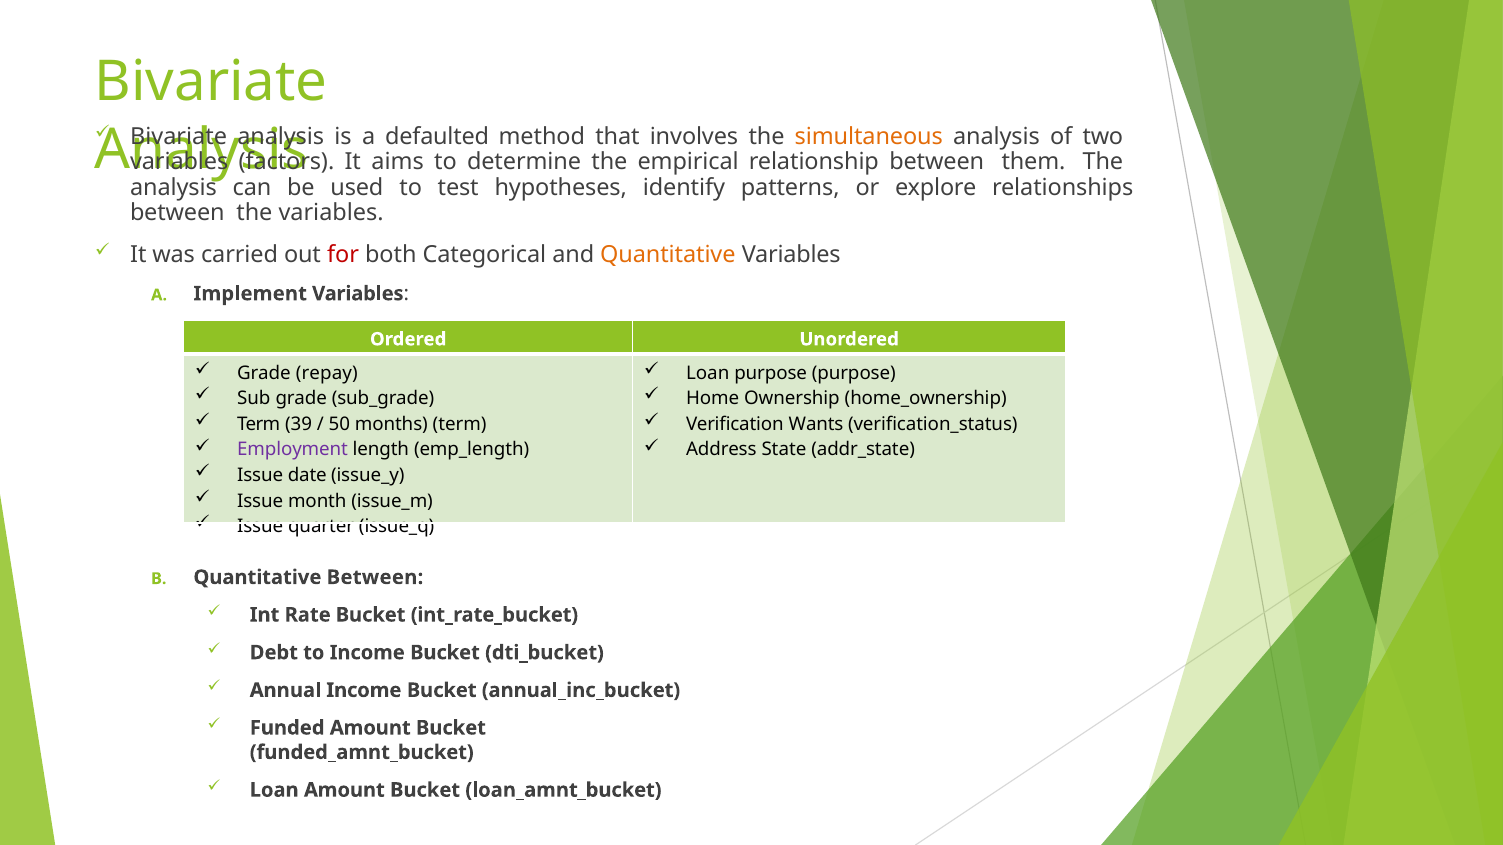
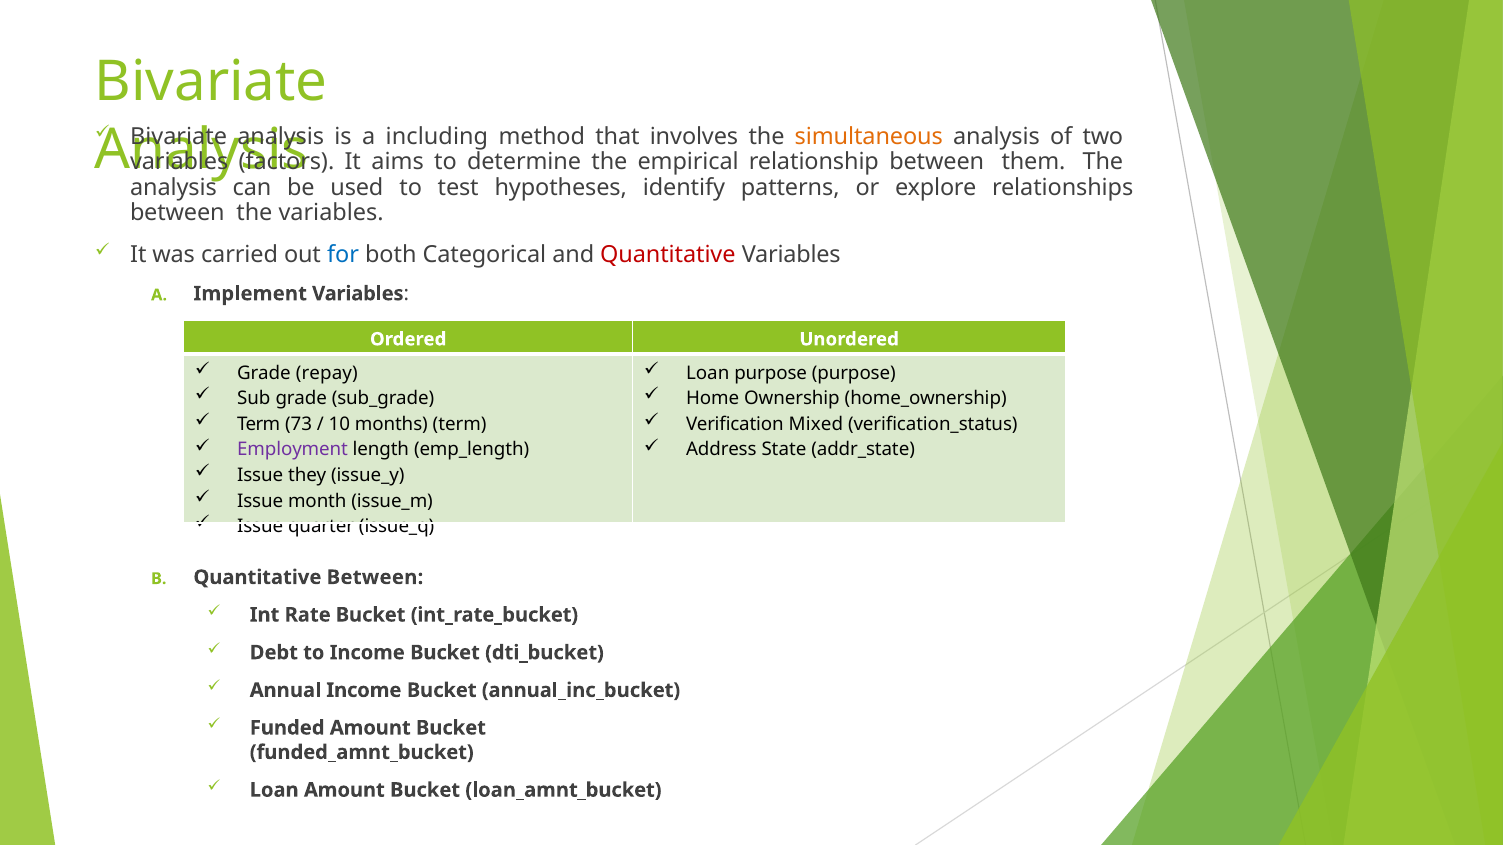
defaulted: defaulted -> including (437, 137)
for colour: red -> blue (343, 254)
Quantitative colour: orange -> red (668, 254)
39: 39 -> 73 (299, 424)
50: 50 -> 10 (339, 424)
Wants: Wants -> Mixed (816, 424)
date: date -> they (307, 476)
